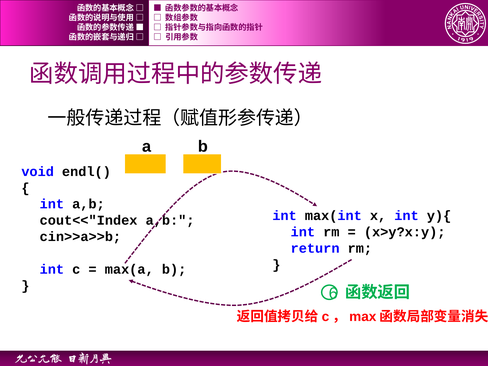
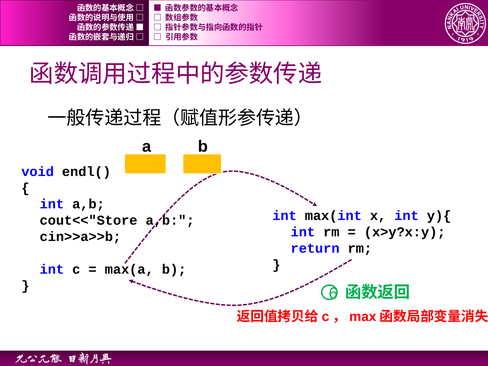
cout<<"Index: cout<<"Index -> cout<<"Store (89, 220)
